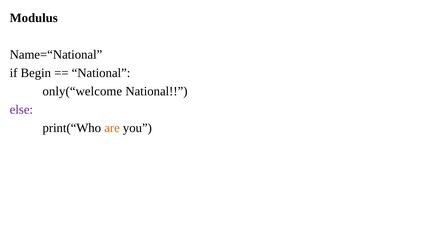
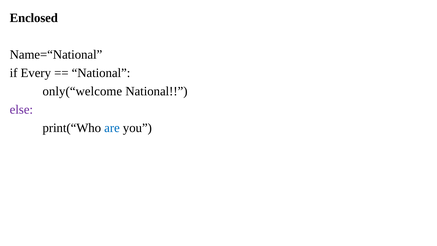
Modulus: Modulus -> Enclosed (34, 18)
Begin: Begin -> Every (36, 73)
are colour: orange -> blue (112, 128)
